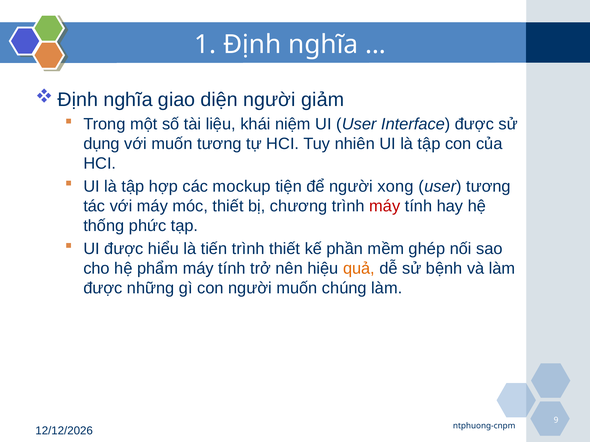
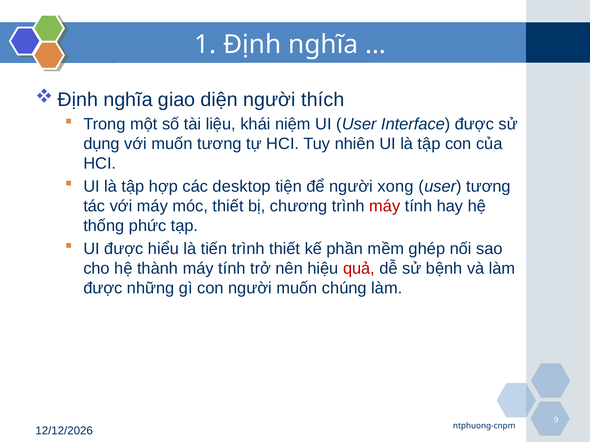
giảm: giảm -> thích (323, 100)
mockup: mockup -> desktop (242, 187)
phẩm: phẩm -> thành (158, 269)
quả colour: orange -> red (359, 269)
